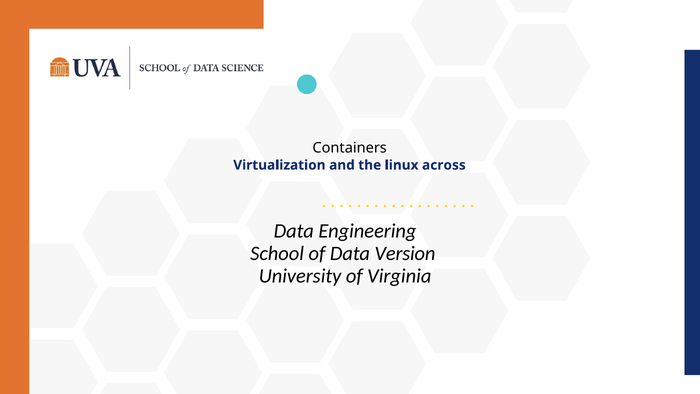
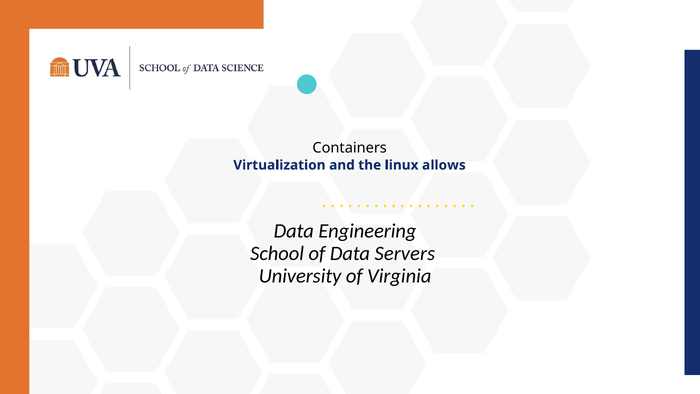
across: across -> allows (444, 165)
Version: Version -> Servers (405, 254)
